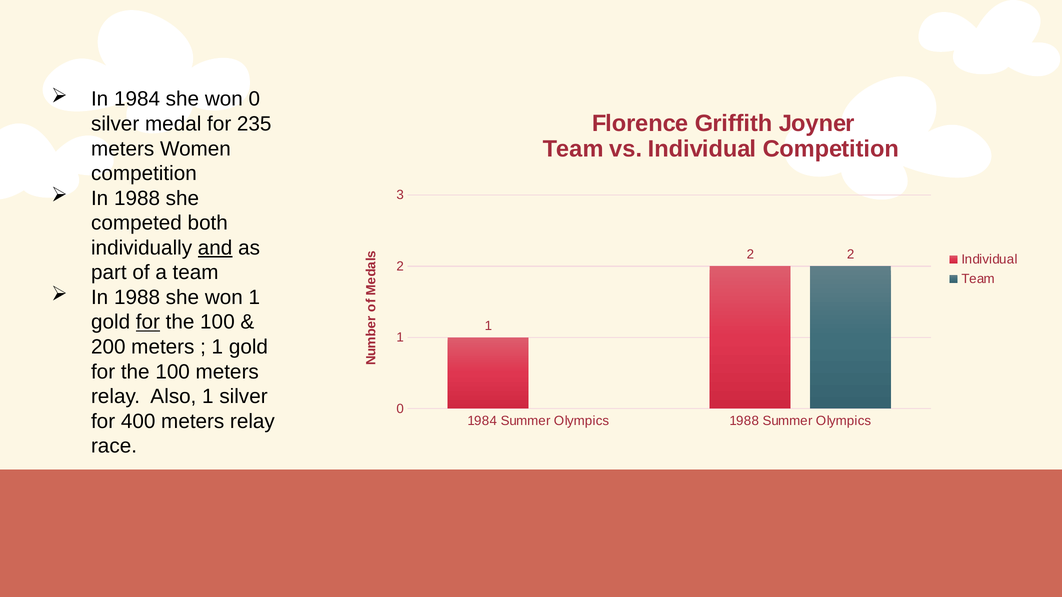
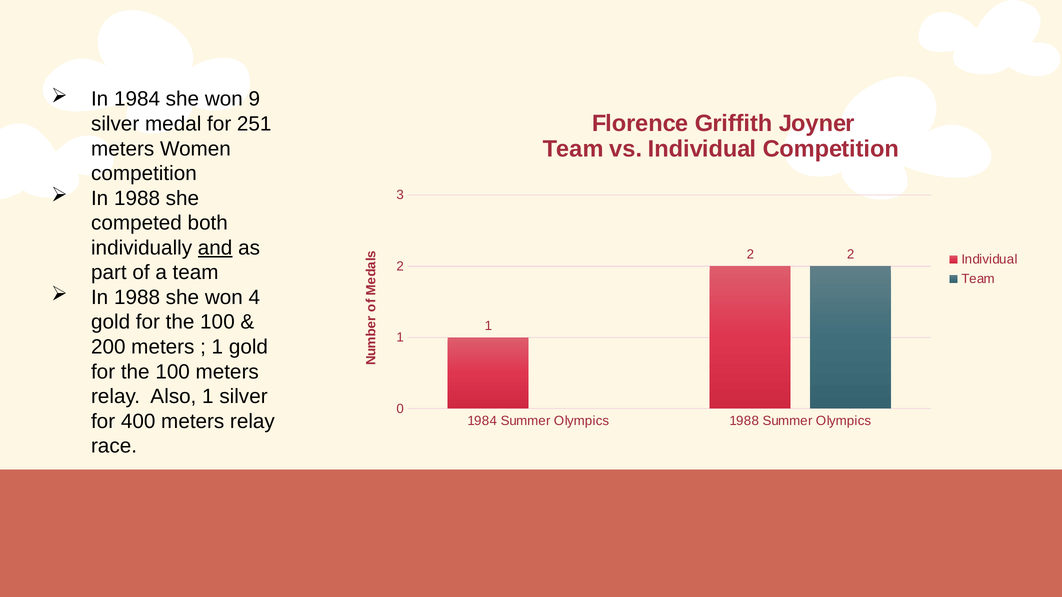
won 0: 0 -> 9 (254, 99)
235: 235 -> 251 (254, 124)
won 1: 1 -> 4 (254, 298)
for underline: present -> none (148, 322)
